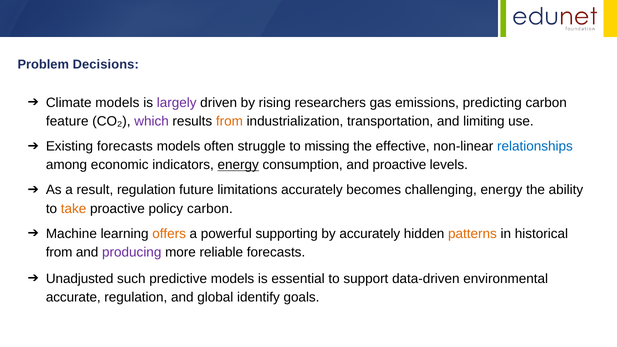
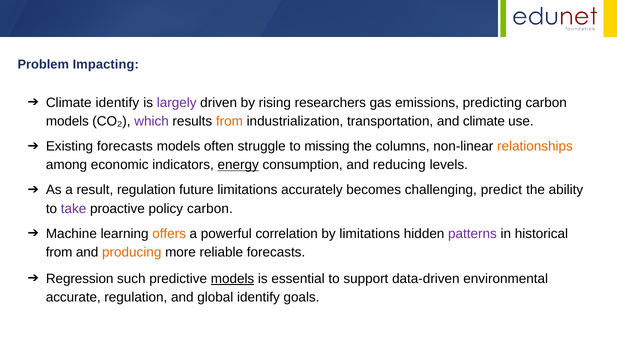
Decisions: Decisions -> Impacting (106, 64)
Climate models: models -> identify (117, 103)
feature: feature -> models (67, 121)
and limiting: limiting -> climate (484, 121)
effective: effective -> columns (403, 146)
relationships colour: blue -> orange (535, 146)
and proactive: proactive -> reducing (399, 165)
challenging energy: energy -> predict (501, 190)
take colour: orange -> purple (74, 209)
supporting: supporting -> correlation (287, 234)
by accurately: accurately -> limitations (370, 234)
patterns colour: orange -> purple (472, 234)
producing colour: purple -> orange (132, 252)
Unadjusted: Unadjusted -> Regression (80, 279)
models underline: none -> present (233, 279)
